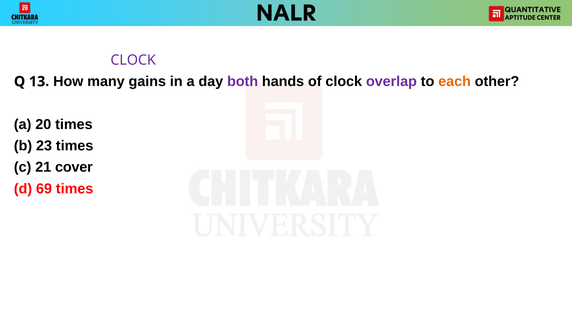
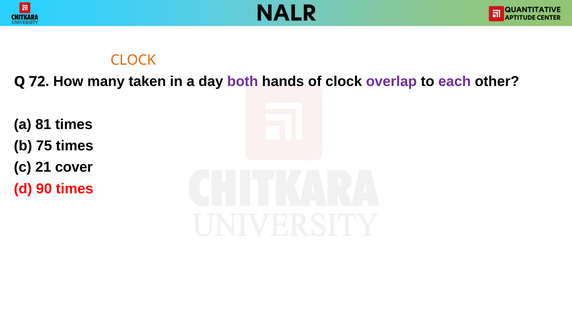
CLOCK colour: purple -> orange (133, 60)
13: 13 -> 72 (37, 81)
gains: gains -> taken (147, 81)
each colour: orange -> purple (455, 81)
20: 20 -> 81 (43, 124)
23: 23 -> 75 (44, 146)
69: 69 -> 90 (44, 188)
